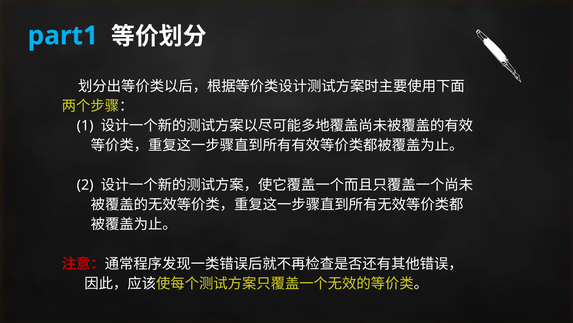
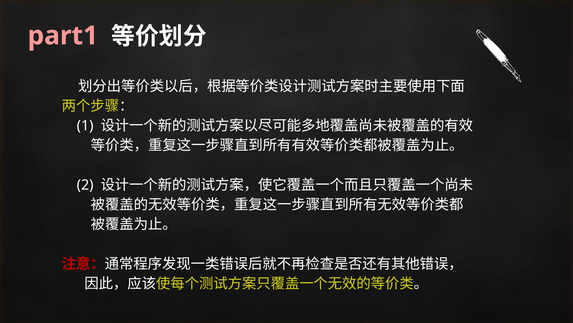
part1 colour: light blue -> pink (63, 36)
